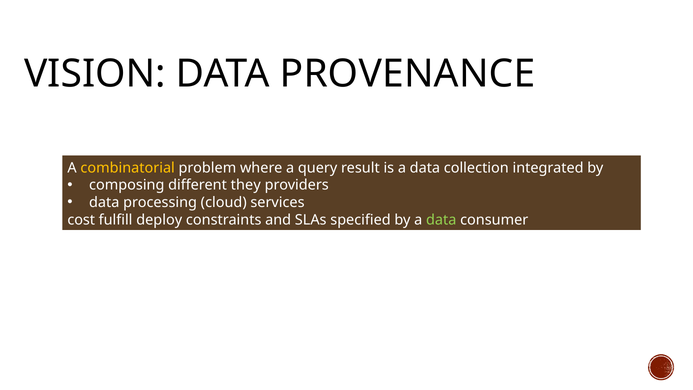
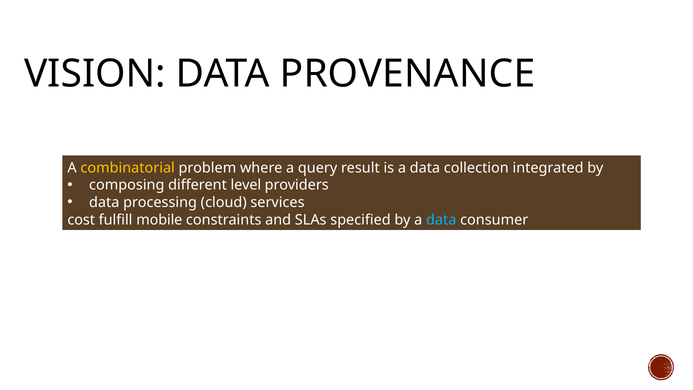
they: they -> level (246, 185)
deploy: deploy -> mobile (159, 220)
data colour: light green -> light blue (441, 220)
